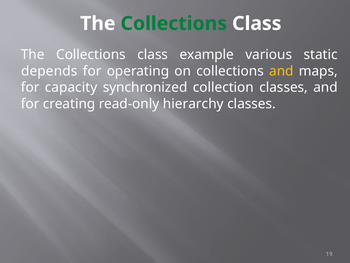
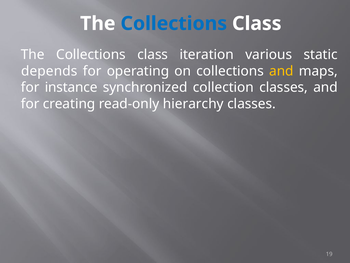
Collections colour: green -> blue (174, 23)
example: example -> iteration (207, 55)
capacity: capacity -> instance (71, 87)
